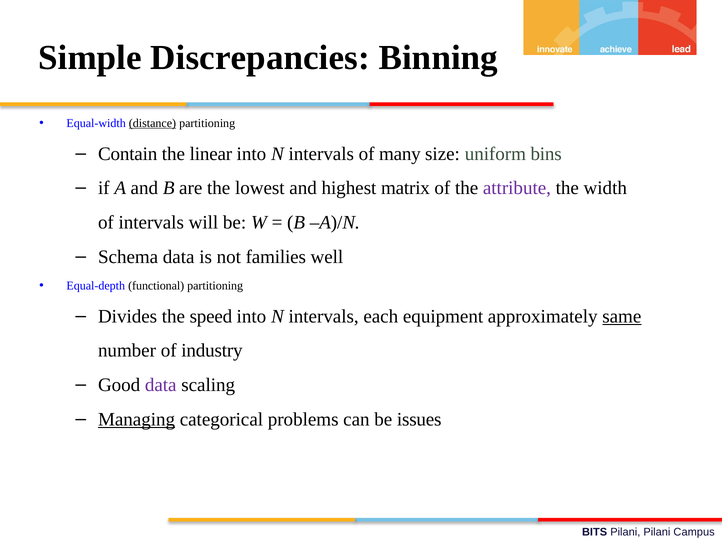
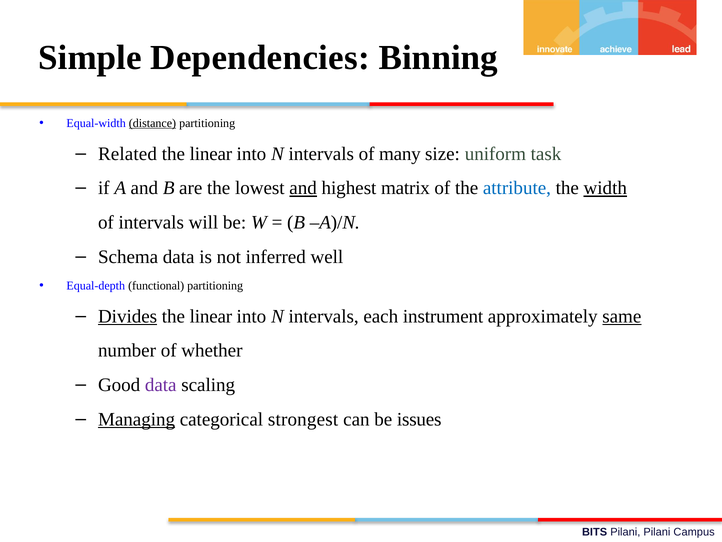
Discrepancies: Discrepancies -> Dependencies (260, 58)
Contain: Contain -> Related (127, 154)
bins: bins -> task (546, 154)
and underline: none -> present (303, 188)
attribute colour: purple -> blue (517, 188)
width underline: none -> present (605, 188)
families: families -> inferred (276, 257)
Divides underline: none -> present (128, 316)
speed: speed -> linear (211, 316)
equipment: equipment -> instrument (443, 316)
industry: industry -> whether (212, 350)
problems: problems -> strongest (303, 419)
